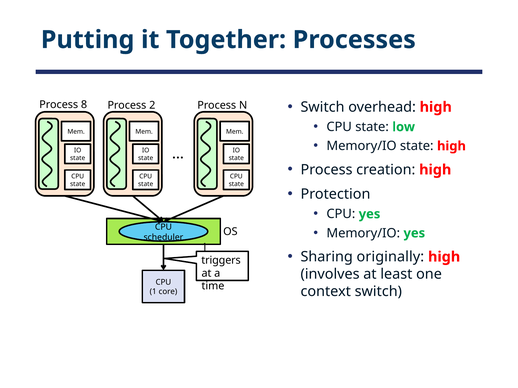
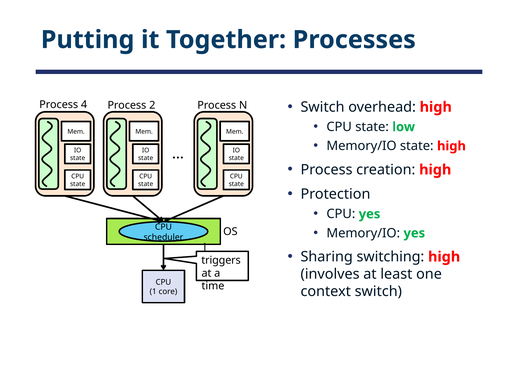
8: 8 -> 4 (84, 105)
originally: originally -> switching (390, 257)
